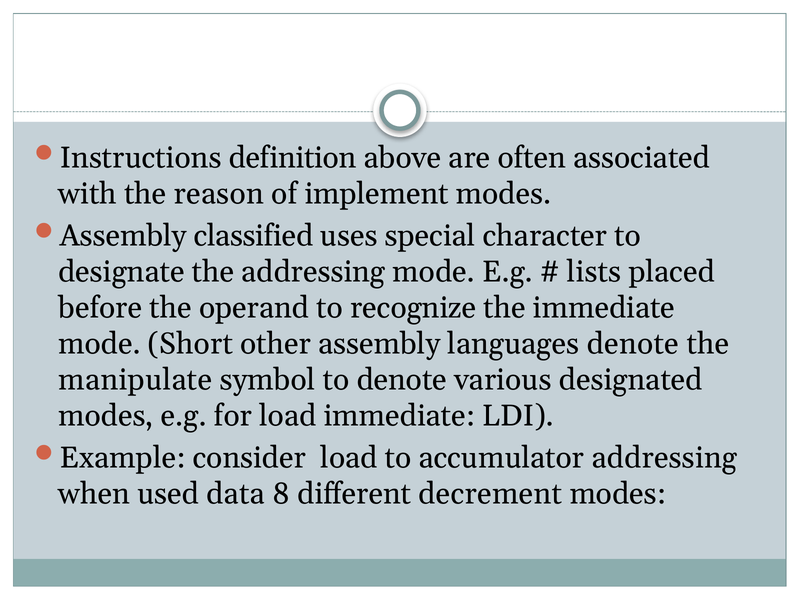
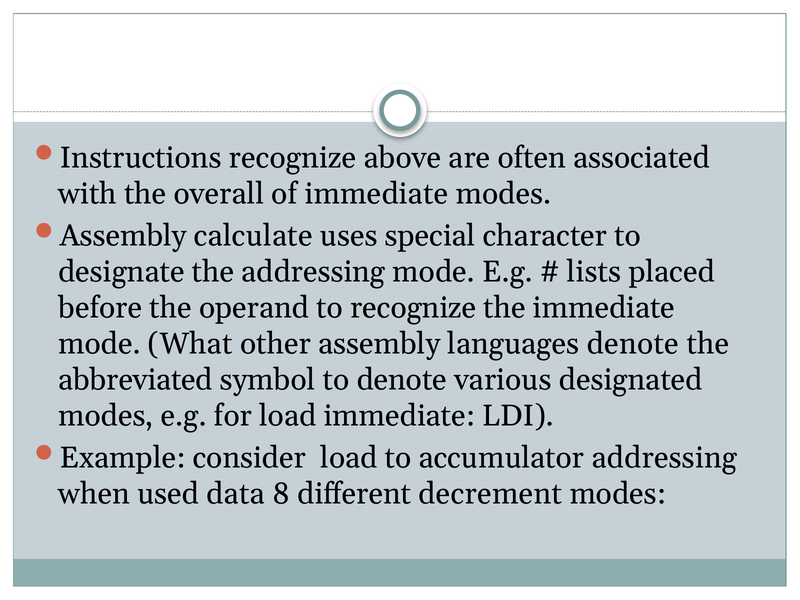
Instructions definition: definition -> recognize (292, 158)
reason: reason -> overall (219, 194)
of implement: implement -> immediate (376, 194)
classified: classified -> calculate (253, 236)
Short: Short -> What (190, 344)
manipulate: manipulate -> abbreviated (135, 380)
